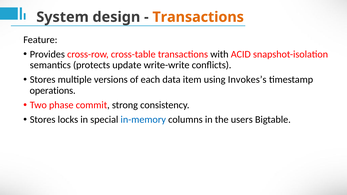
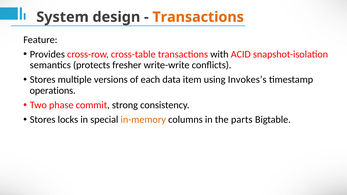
update: update -> fresher (127, 65)
in-memory colour: blue -> orange (143, 120)
users: users -> parts (242, 120)
